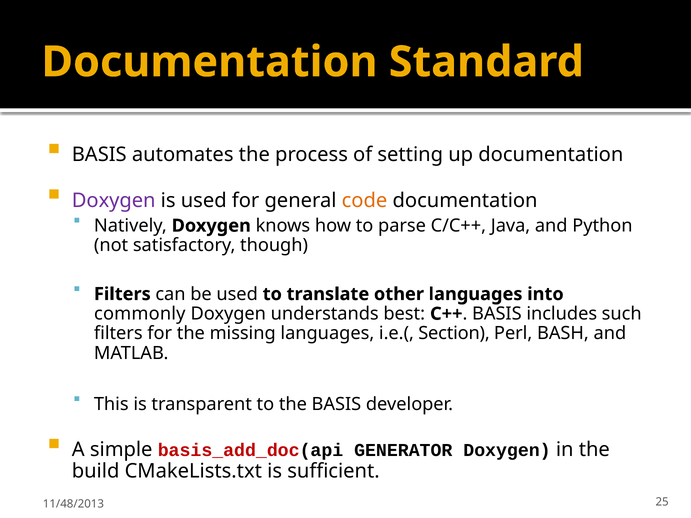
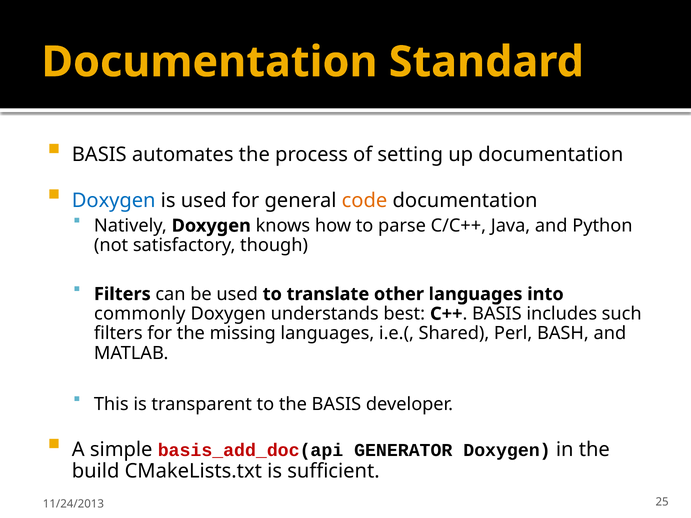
Doxygen colour: purple -> blue (114, 201)
Section: Section -> Shared (454, 334)
11/48/2013: 11/48/2013 -> 11/24/2013 (73, 504)
